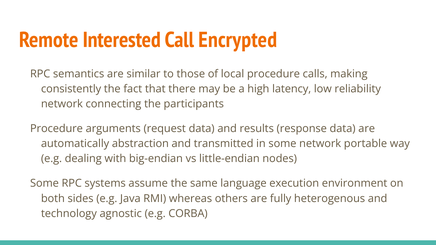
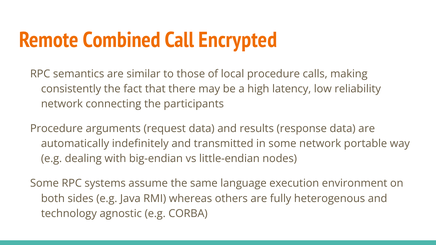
Interested: Interested -> Combined (122, 40)
abstraction: abstraction -> indefinitely (140, 144)
